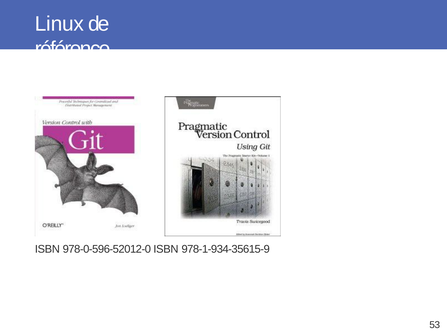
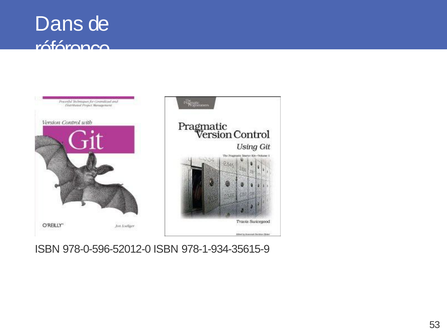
Linux: Linux -> Dans (59, 24)
